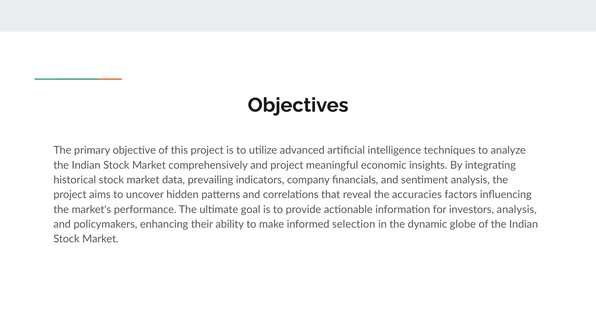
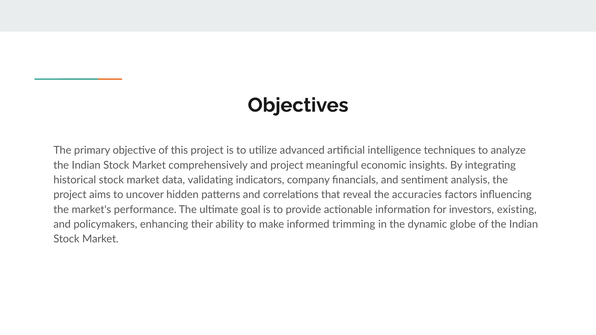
prevailing: prevailing -> validating (210, 180)
investors analysis: analysis -> existing (517, 210)
selection: selection -> trimming (354, 224)
